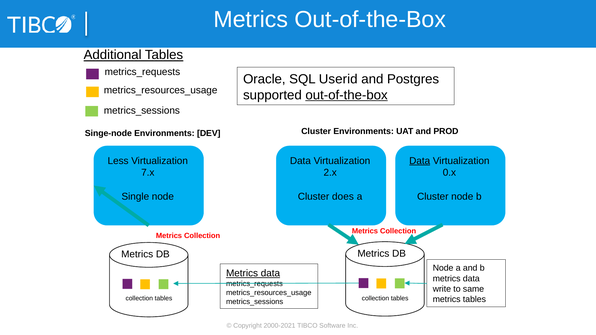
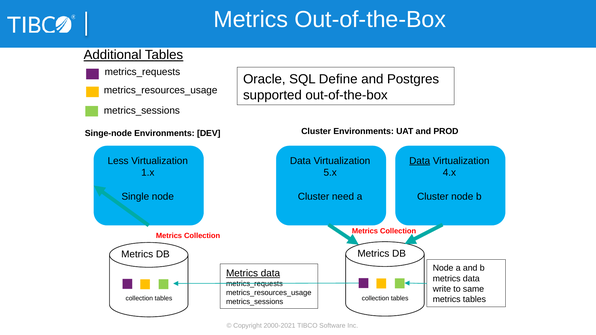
Userid: Userid -> Define (338, 79)
out-of-the-box underline: present -> none (347, 95)
7.x: 7.x -> 1.x (148, 173)
2.x: 2.x -> 5.x (330, 173)
0.x: 0.x -> 4.x (449, 173)
does: does -> need (343, 197)
